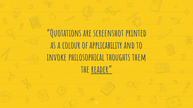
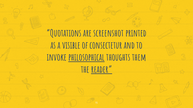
colour: colour -> visible (71, 46)
applicability: applicability -> consectetur (106, 46)
philosophical underline: none -> present (86, 58)
